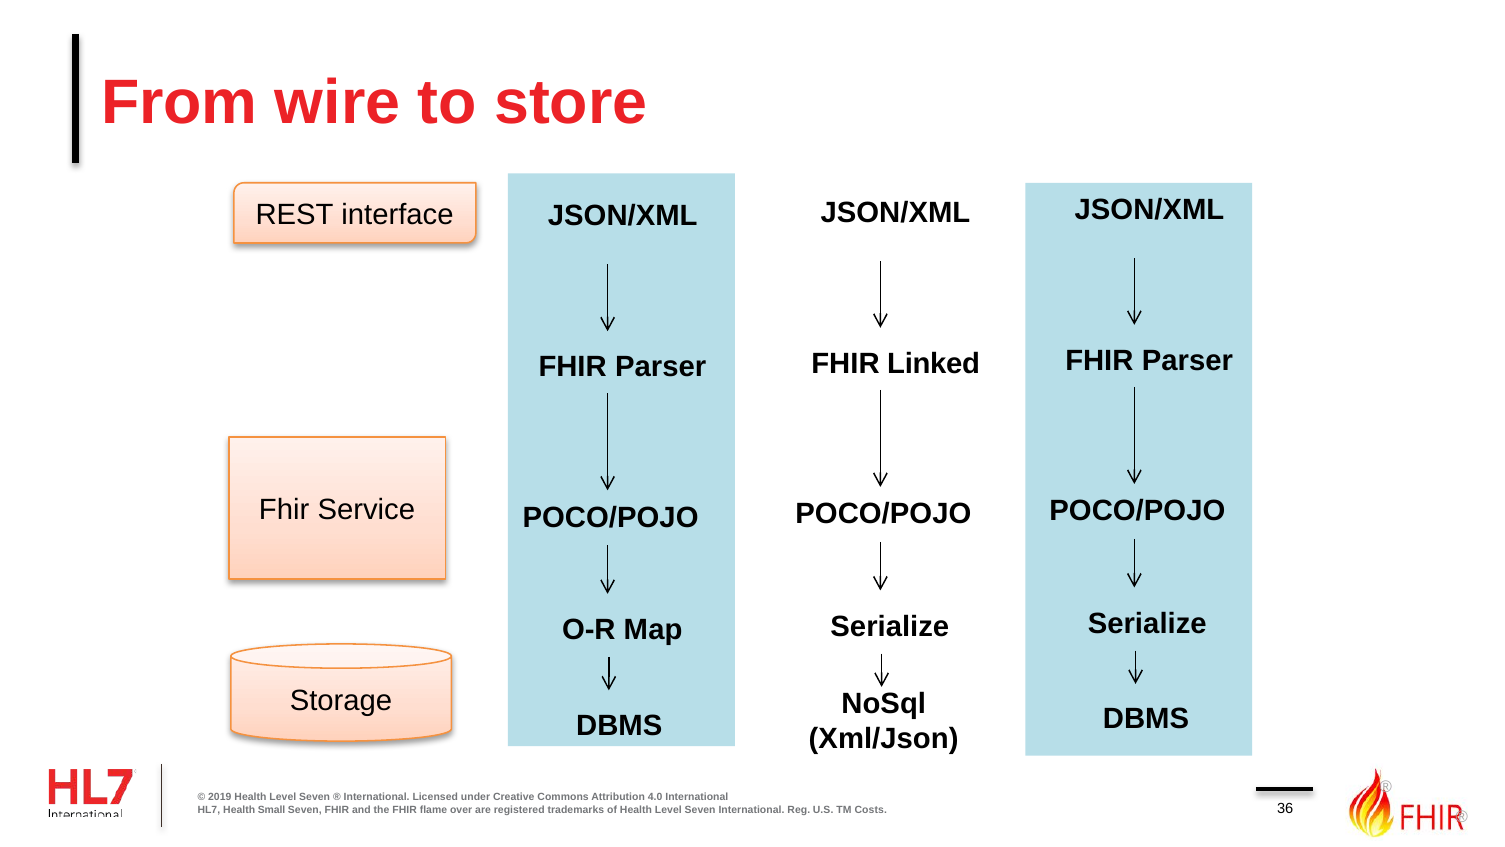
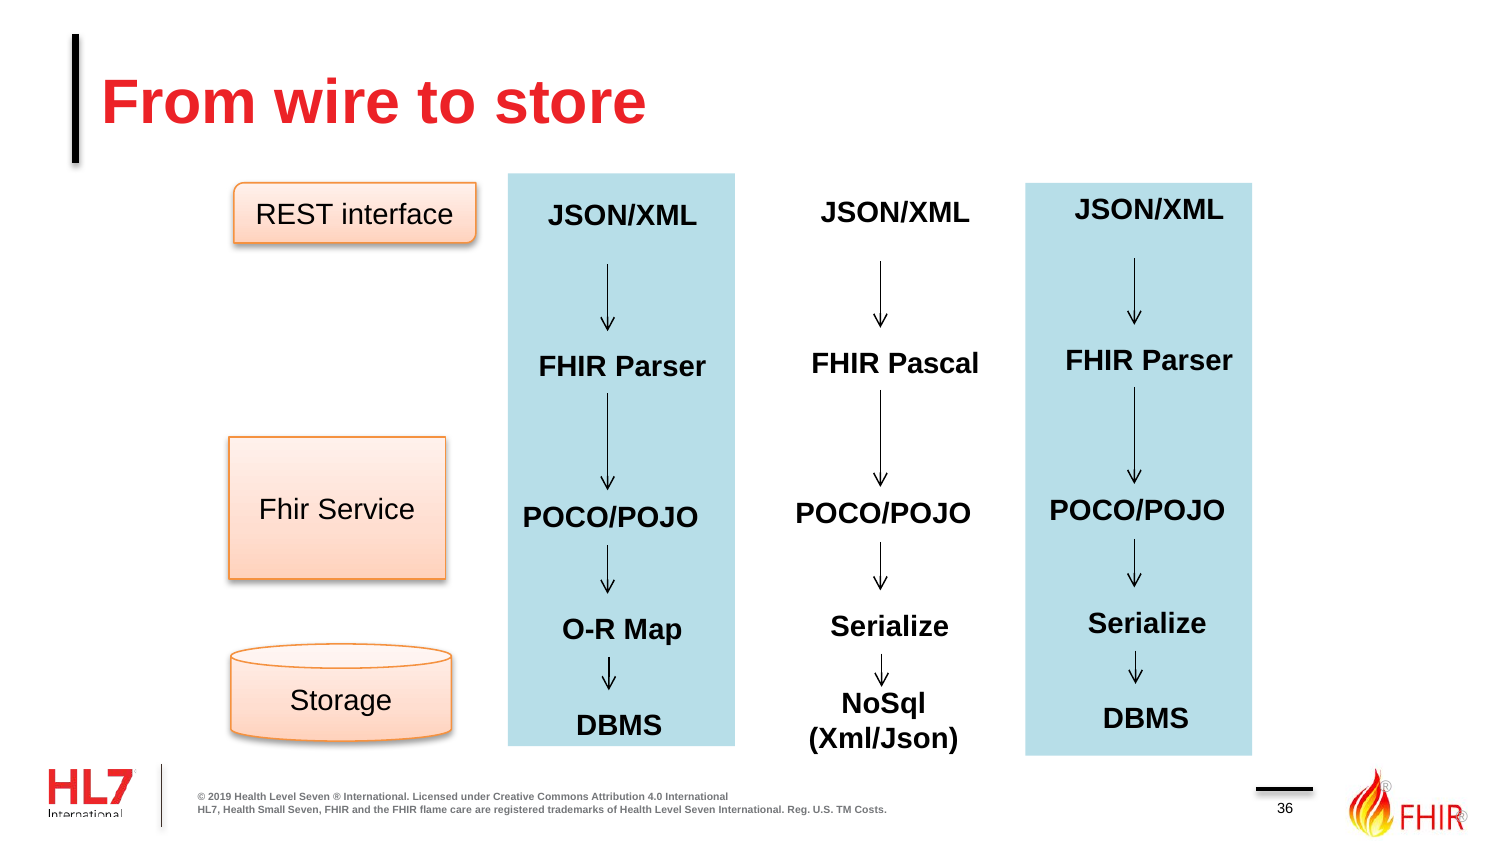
Linked: Linked -> Pascal (934, 363)
over: over -> care (461, 809)
